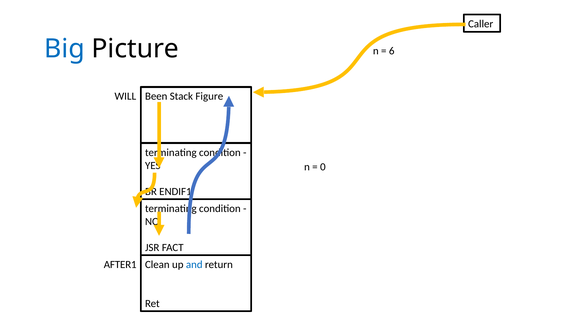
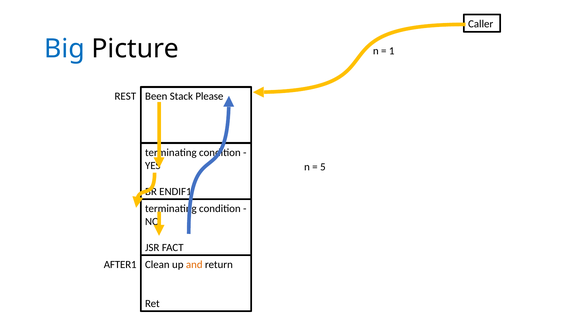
6: 6 -> 1 (392, 51)
WILL: WILL -> REST (125, 96)
Figure: Figure -> Please (209, 96)
0: 0 -> 5 (323, 167)
and colour: blue -> orange (194, 265)
